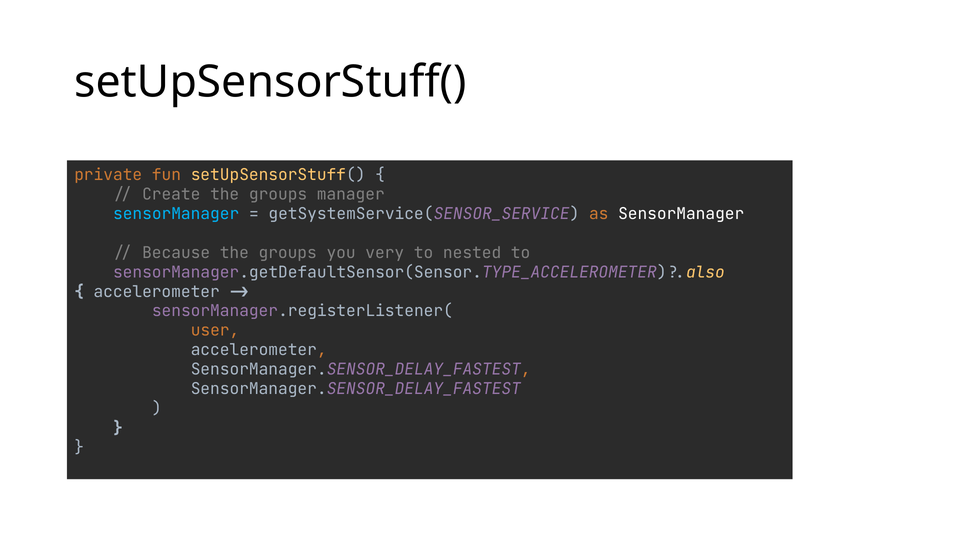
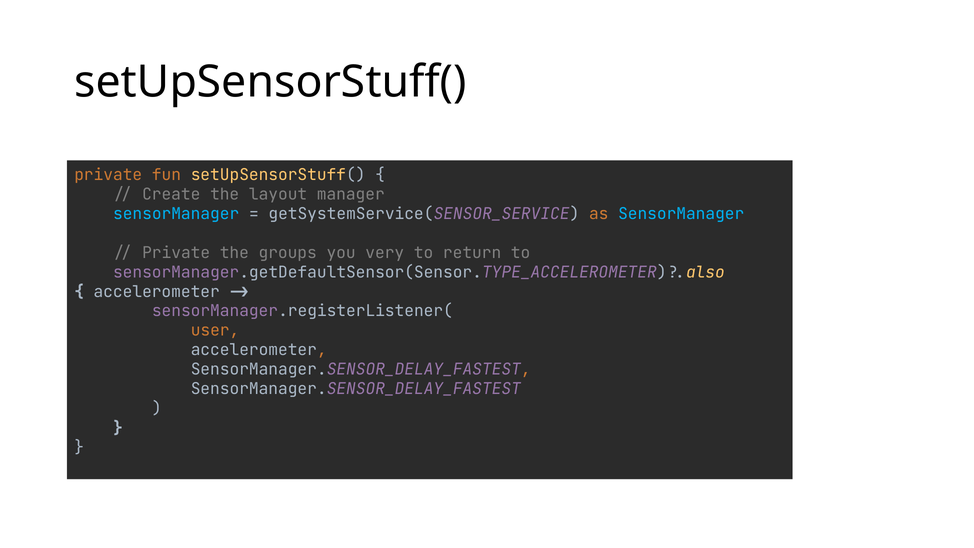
Create the groups: groups -> layout (278, 194)
SensorManager colour: white -> light blue (681, 214)
Because: Because -> Private (176, 253)
nested: nested -> return (472, 253)
